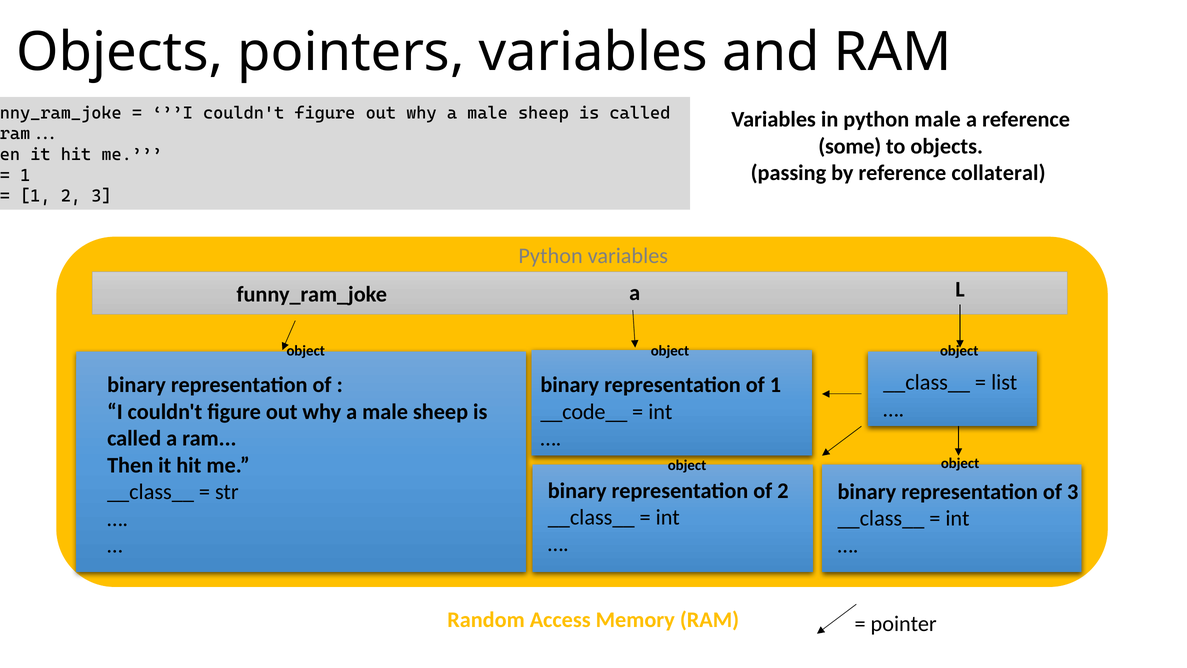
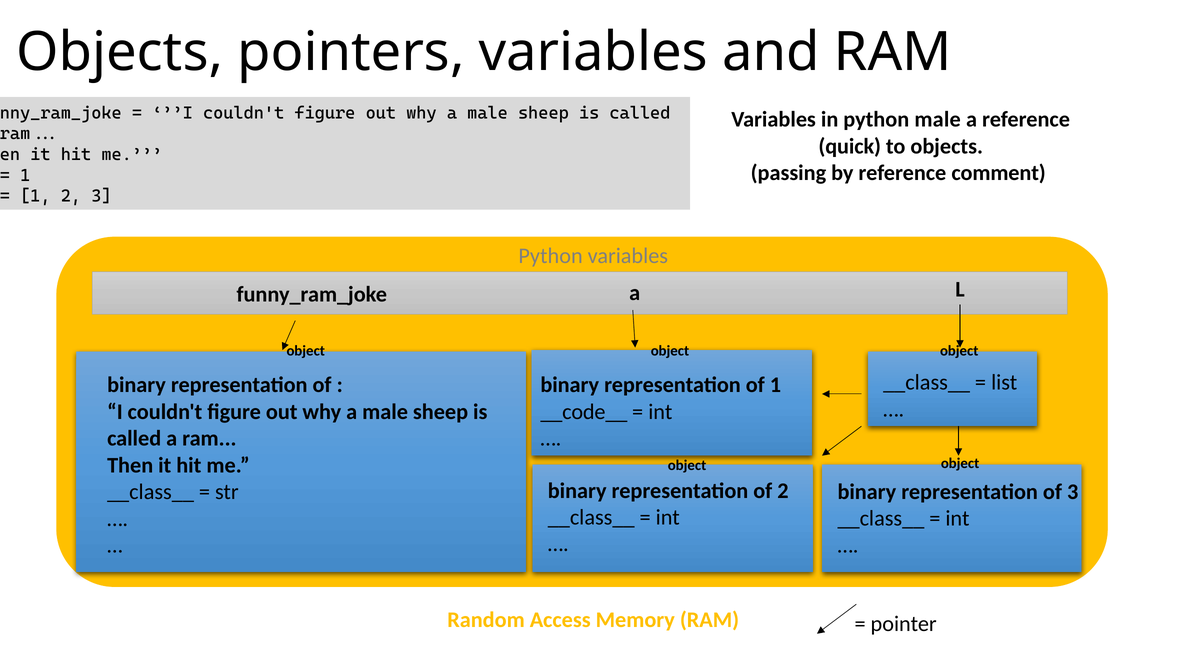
some: some -> quick (850, 146)
collateral: collateral -> comment (999, 173)
